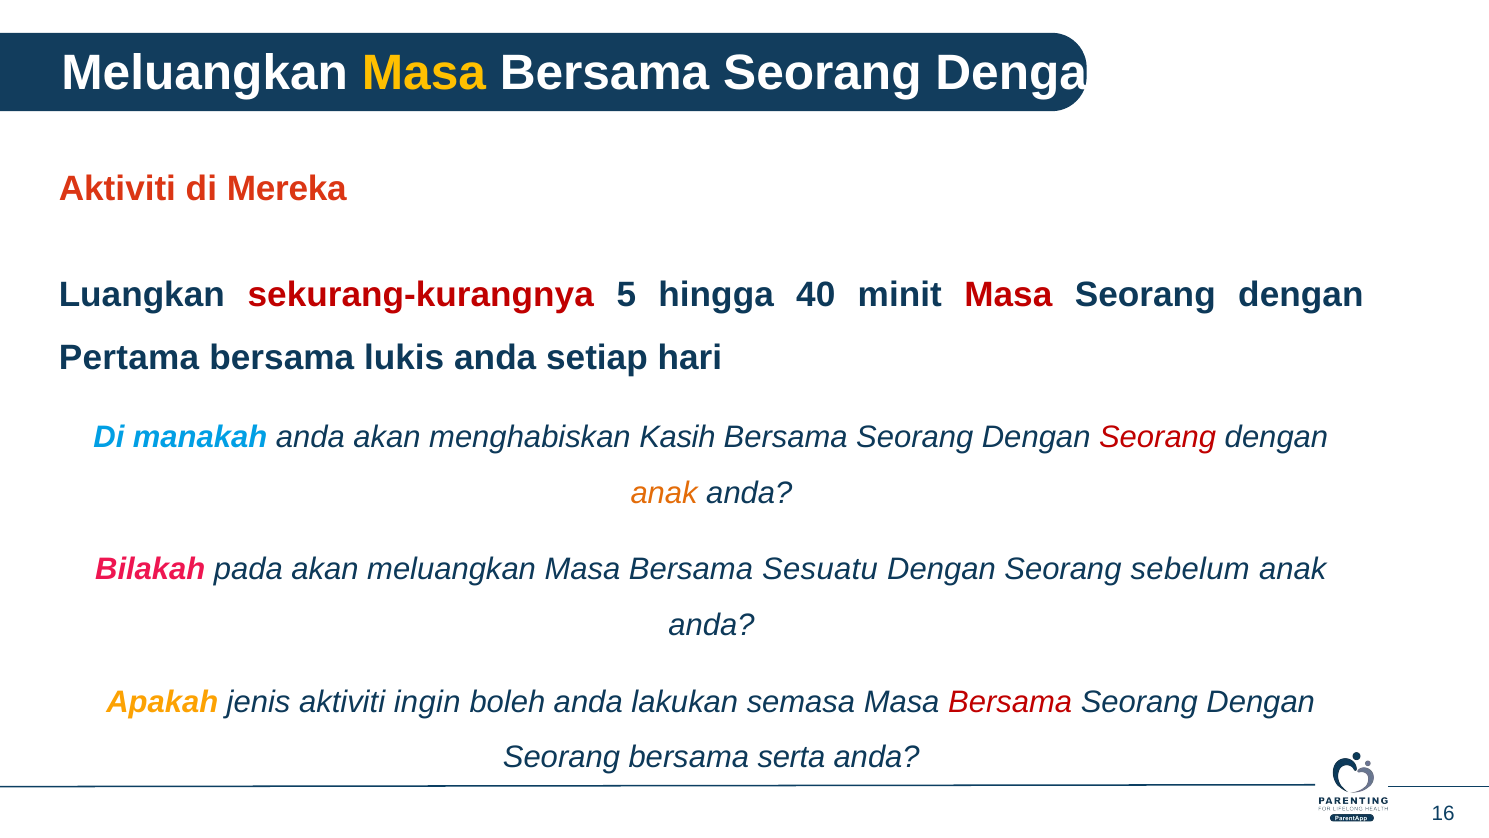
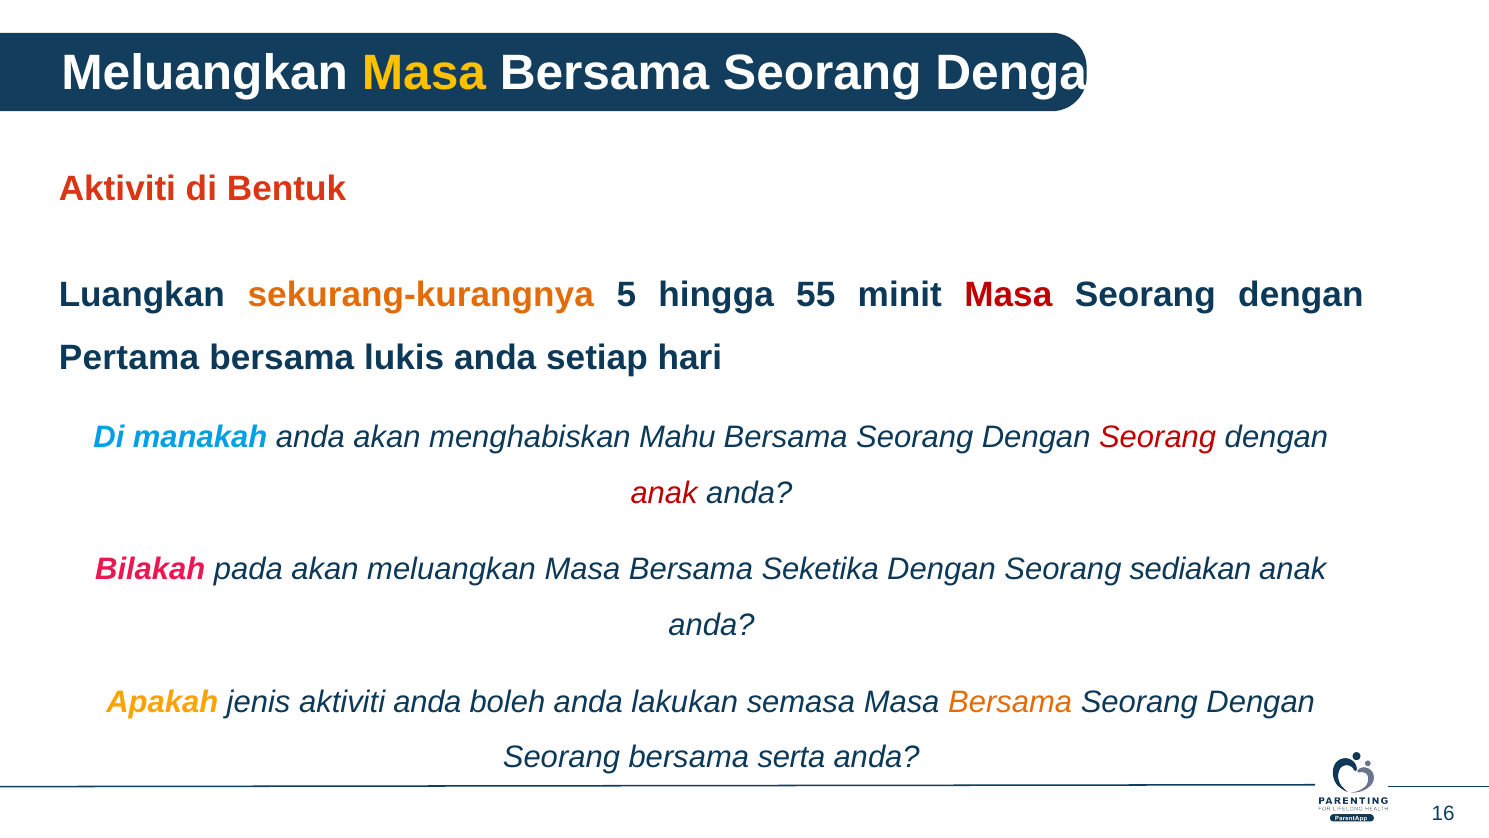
Mereka: Mereka -> Bentuk (287, 189)
sekurang-kurangnya colour: red -> orange (421, 295)
40: 40 -> 55 (816, 295)
Kasih: Kasih -> Mahu (677, 437)
anak colour: orange -> red (664, 493)
Sesuatu: Sesuatu -> Seketika (820, 569)
sebelum: sebelum -> sediakan (1191, 569)
aktiviti ingin: ingin -> anda (427, 701)
Bersama colour: red -> orange (1010, 701)
